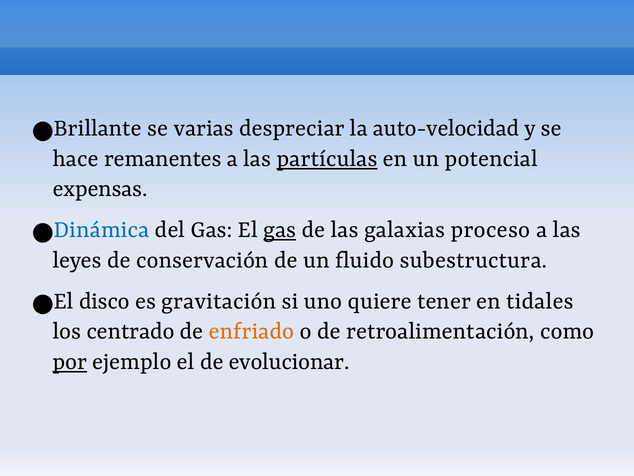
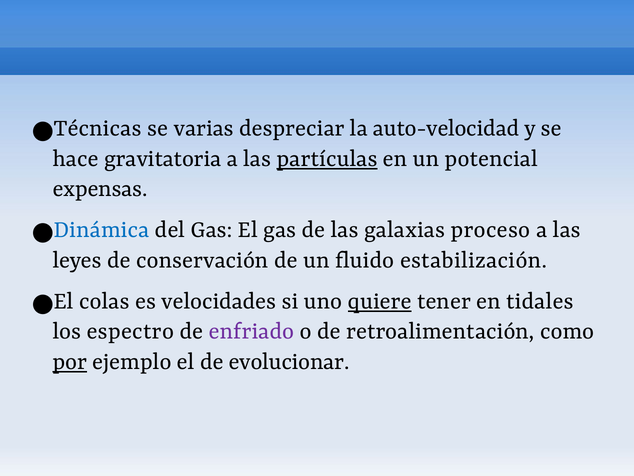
Brillante: Brillante -> Técnicas (98, 127)
remanentes: remanentes -> gravitatoria (163, 157)
gas underline: present -> none (280, 229)
subestructura: subestructura -> estabilización (474, 259)
disco: disco -> colas (104, 300)
gravitación: gravitación -> velocidades (219, 300)
quiere underline: none -> present (380, 300)
centrado: centrado -> espectro (130, 330)
enfriado colour: orange -> purple (252, 330)
